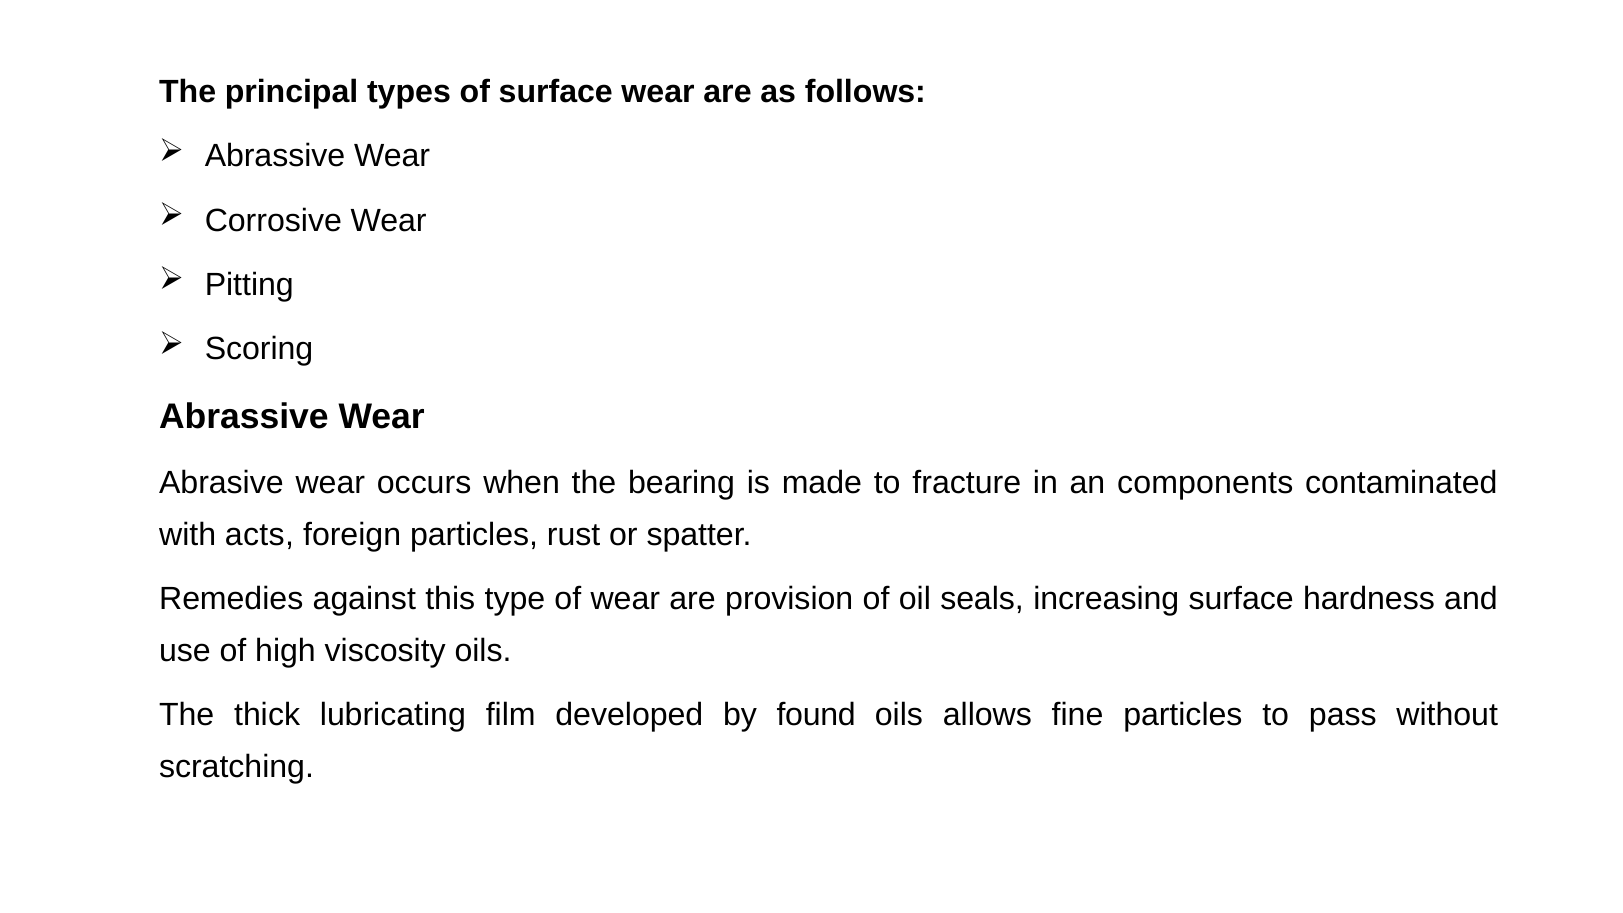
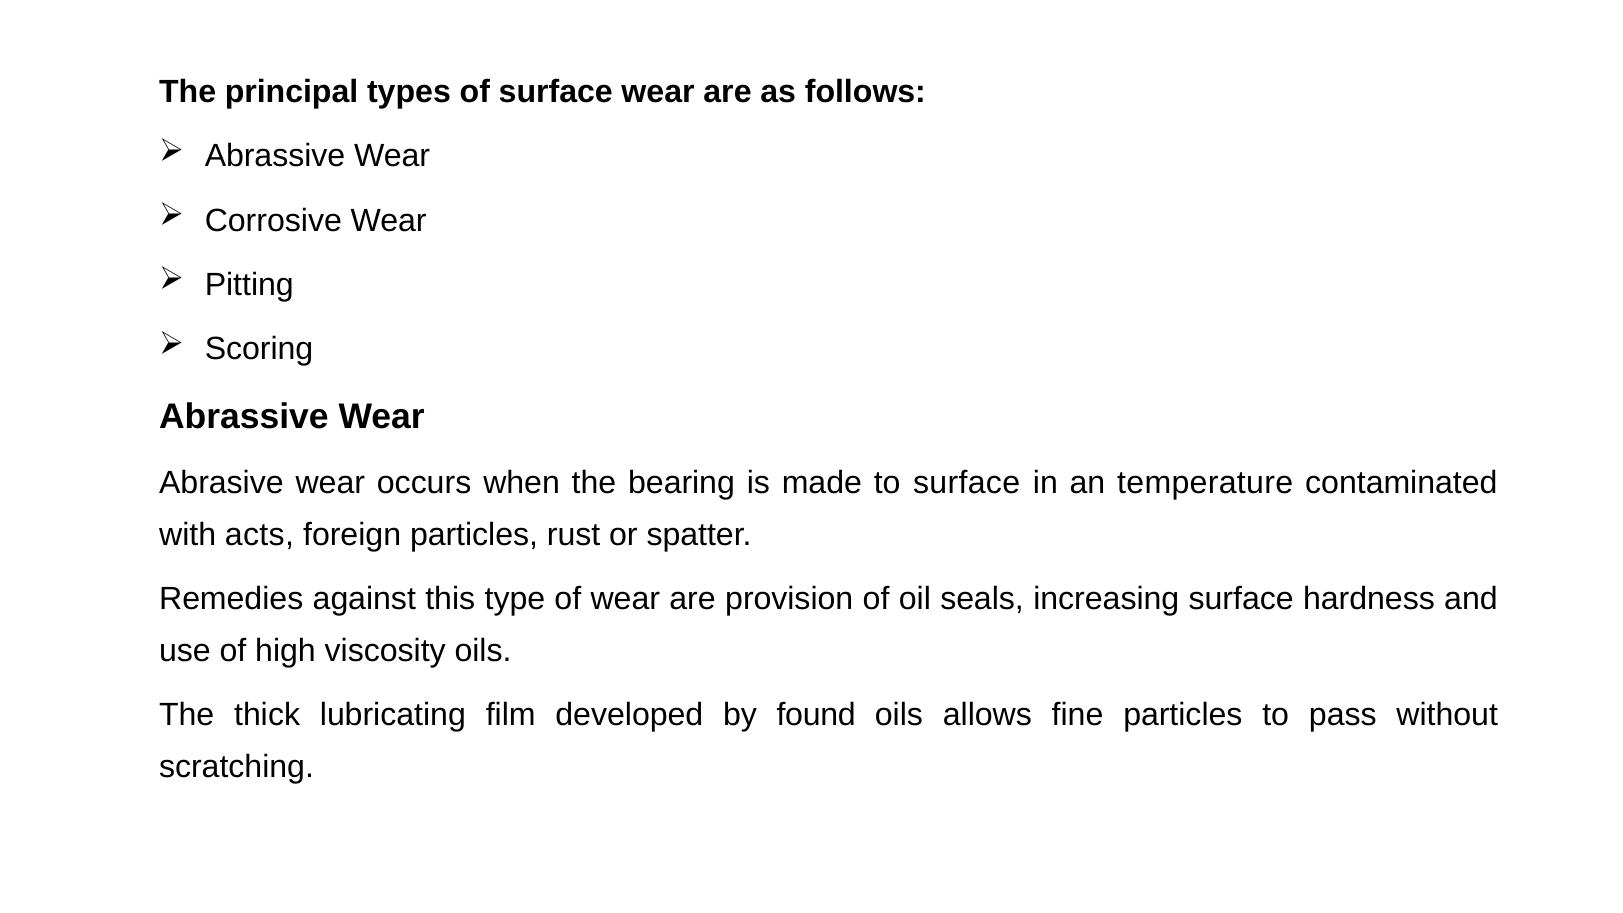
to fracture: fracture -> surface (967, 482)
components: components -> temperature (1205, 482)
